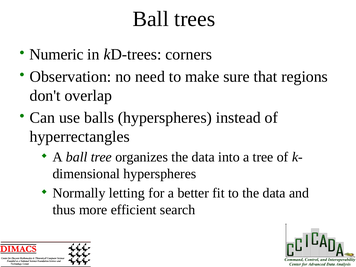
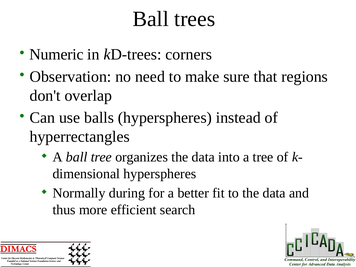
letting: letting -> during (127, 193)
